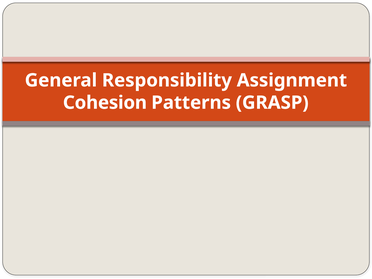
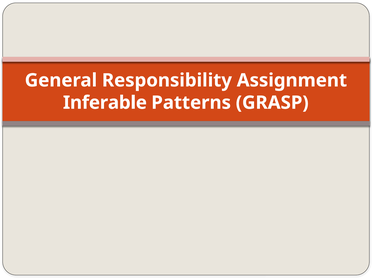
Cohesion: Cohesion -> Inferable (105, 103)
